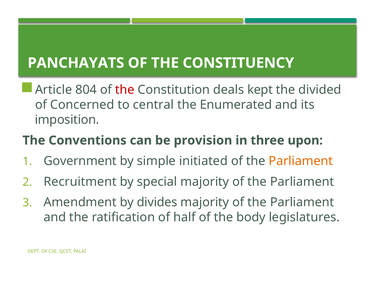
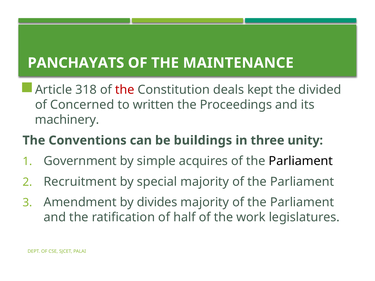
CONSTITUENCY: CONSTITUENCY -> MAINTENANCE (238, 63)
804: 804 -> 318 (86, 90)
central: central -> written (154, 105)
Enumerated: Enumerated -> Proceedings (236, 105)
imposition: imposition -> machinery (67, 120)
provision: provision -> buildings (203, 141)
upon: upon -> unity (305, 141)
initiated: initiated -> acquires (203, 161)
Parliament colour: orange -> black (301, 161)
body: body -> work (251, 217)
